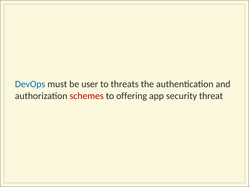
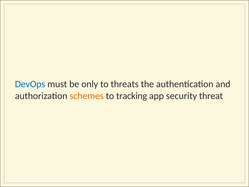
user: user -> only (90, 84)
schemes colour: red -> orange (87, 96)
offering: offering -> tracking (132, 96)
